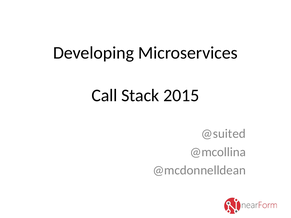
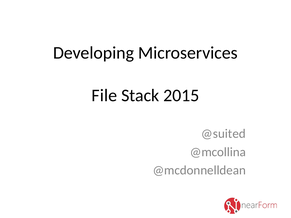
Call: Call -> File (104, 96)
